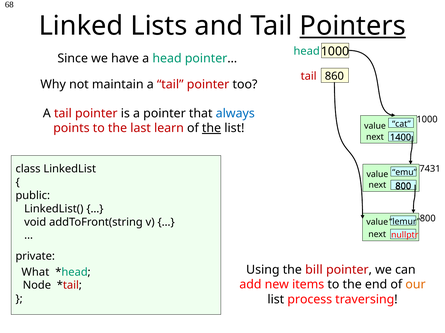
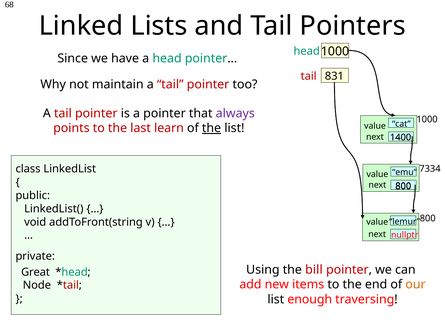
Pointers underline: present -> none (353, 26)
860: 860 -> 831 (334, 76)
always colour: blue -> purple (235, 114)
7431: 7431 -> 7334 (430, 169)
What: What -> Great (35, 273)
process: process -> enough (310, 300)
